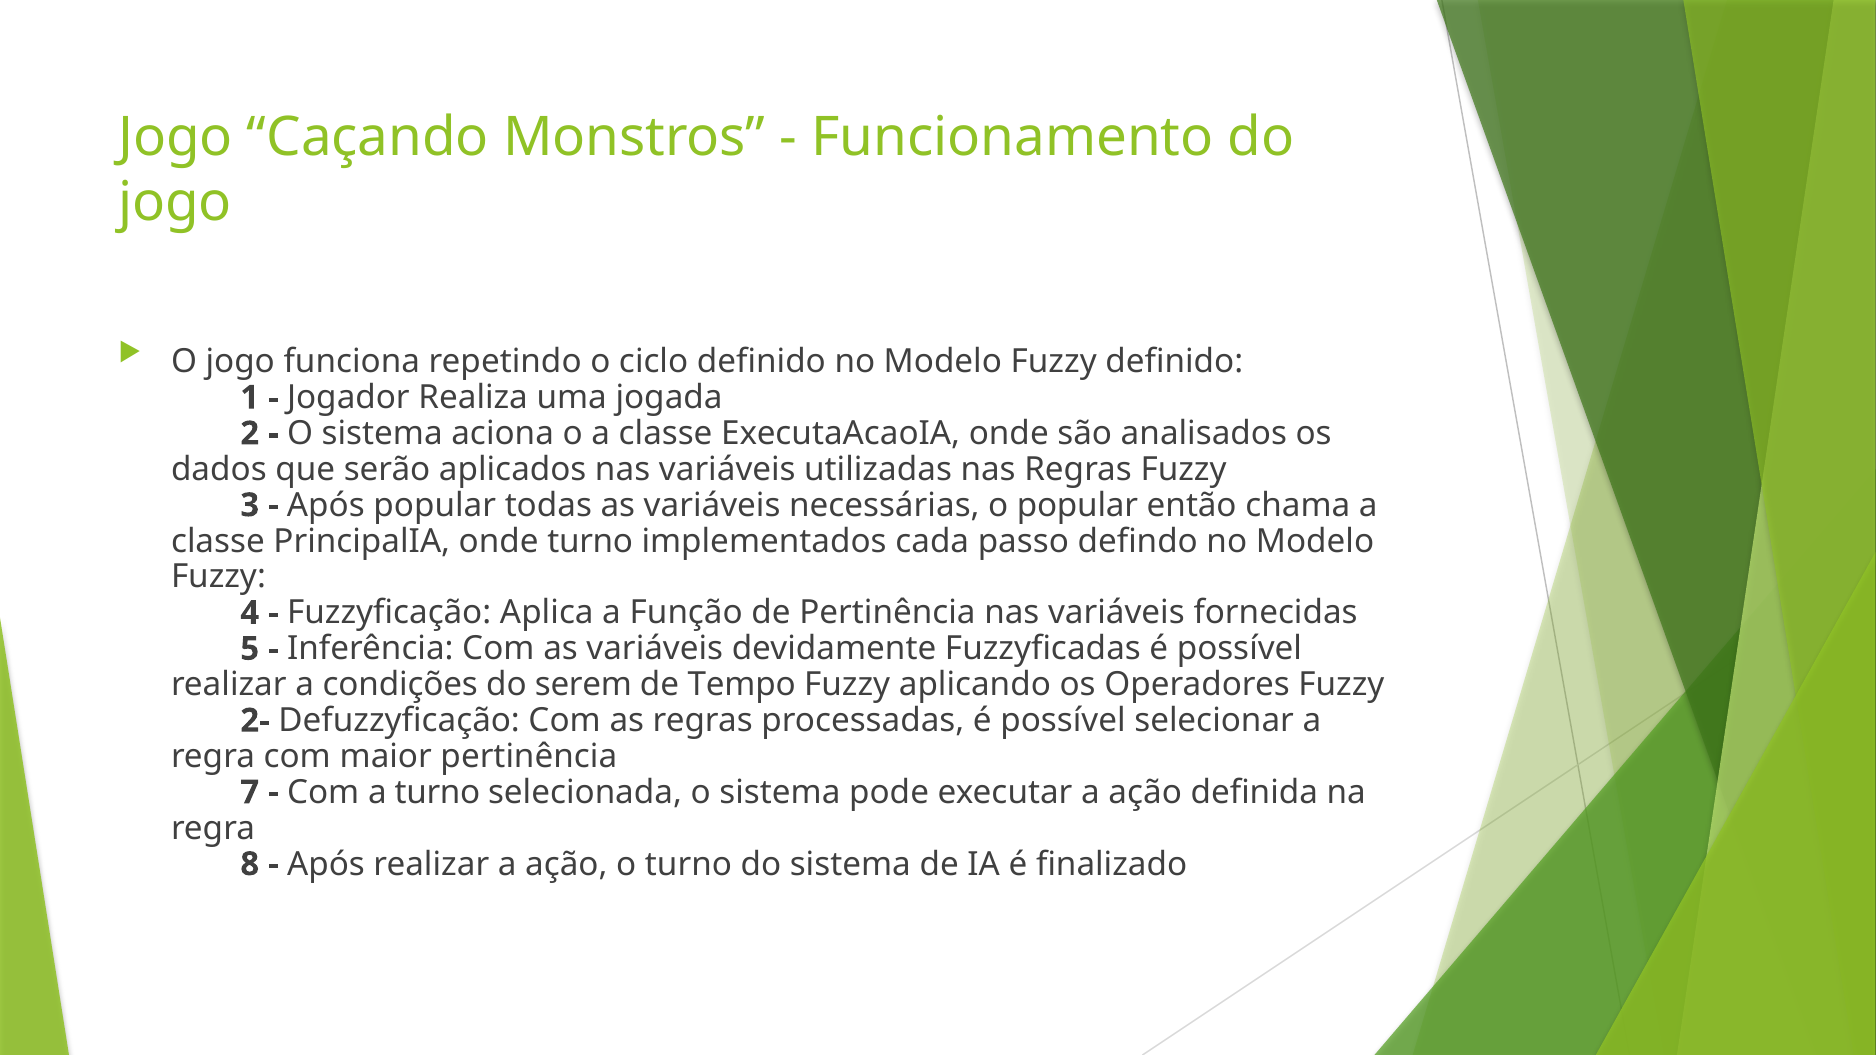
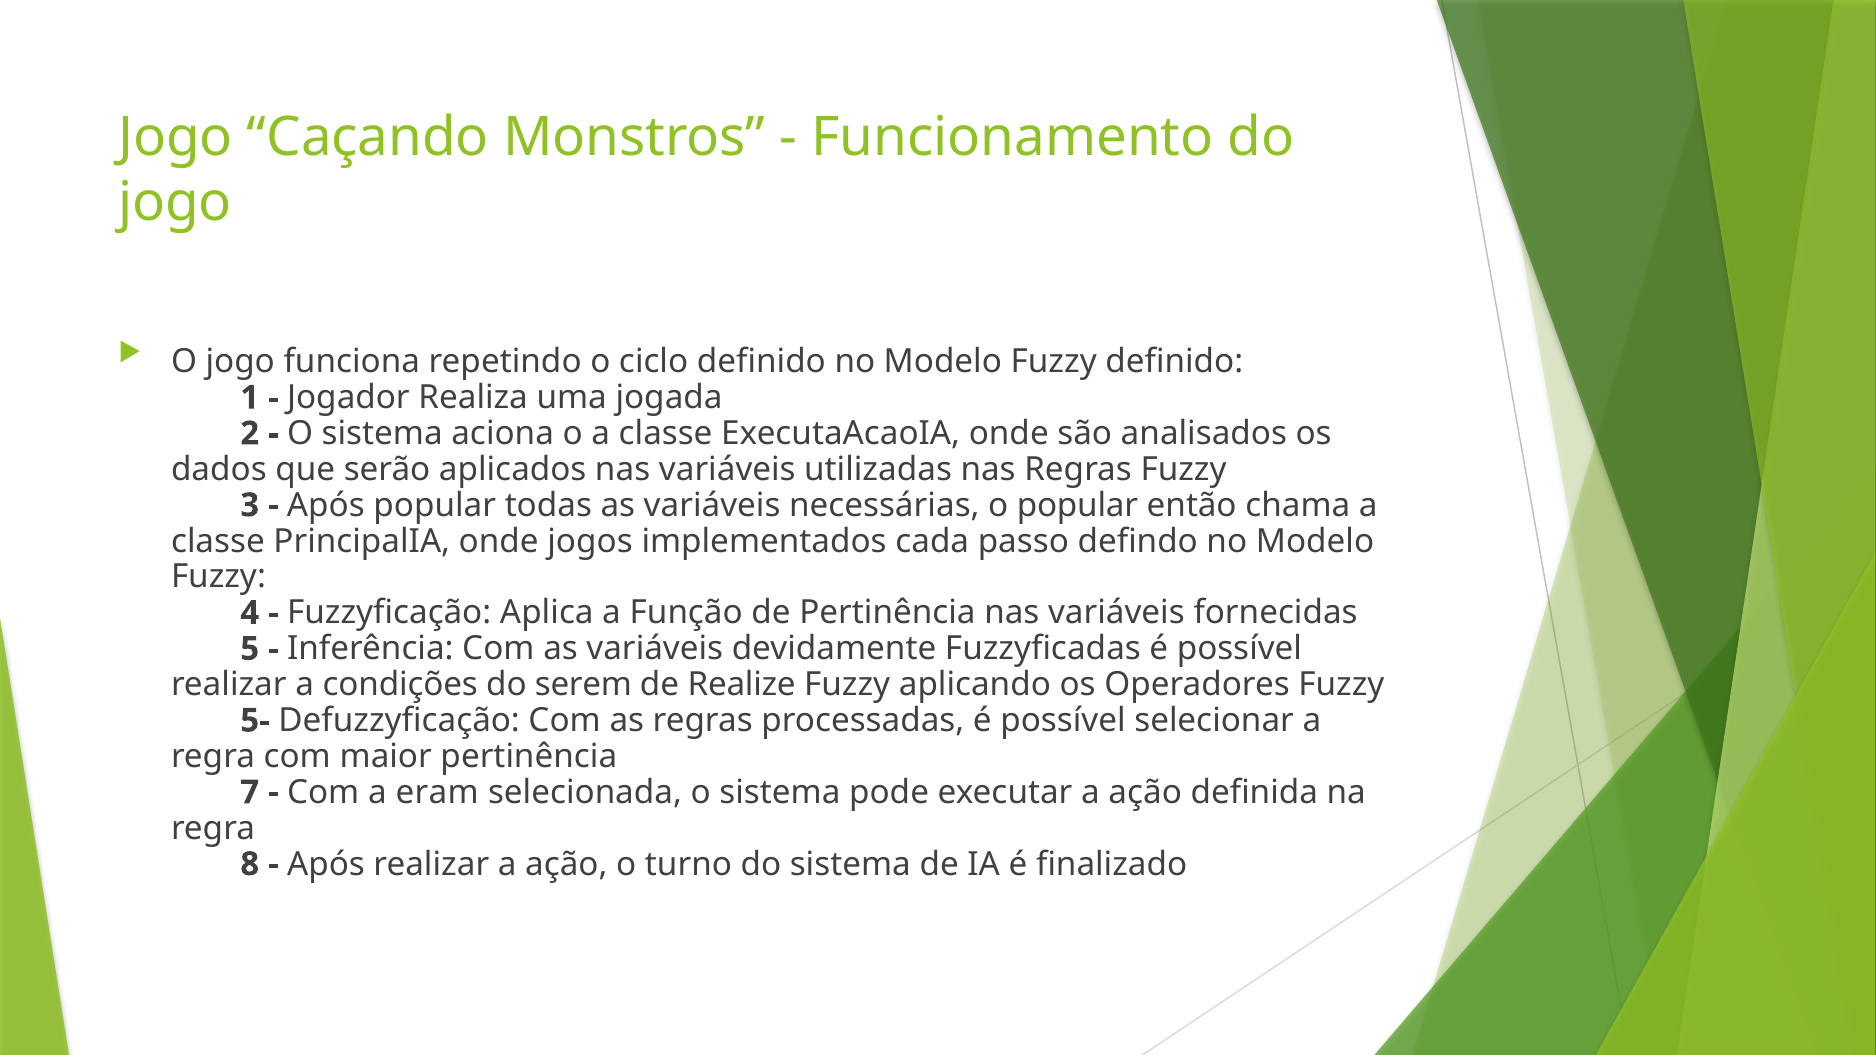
onde turno: turno -> jogos (590, 541)
Tempo: Tempo -> Realize (742, 685)
2-: 2- -> 5- (255, 721)
a turno: turno -> eram (437, 793)
